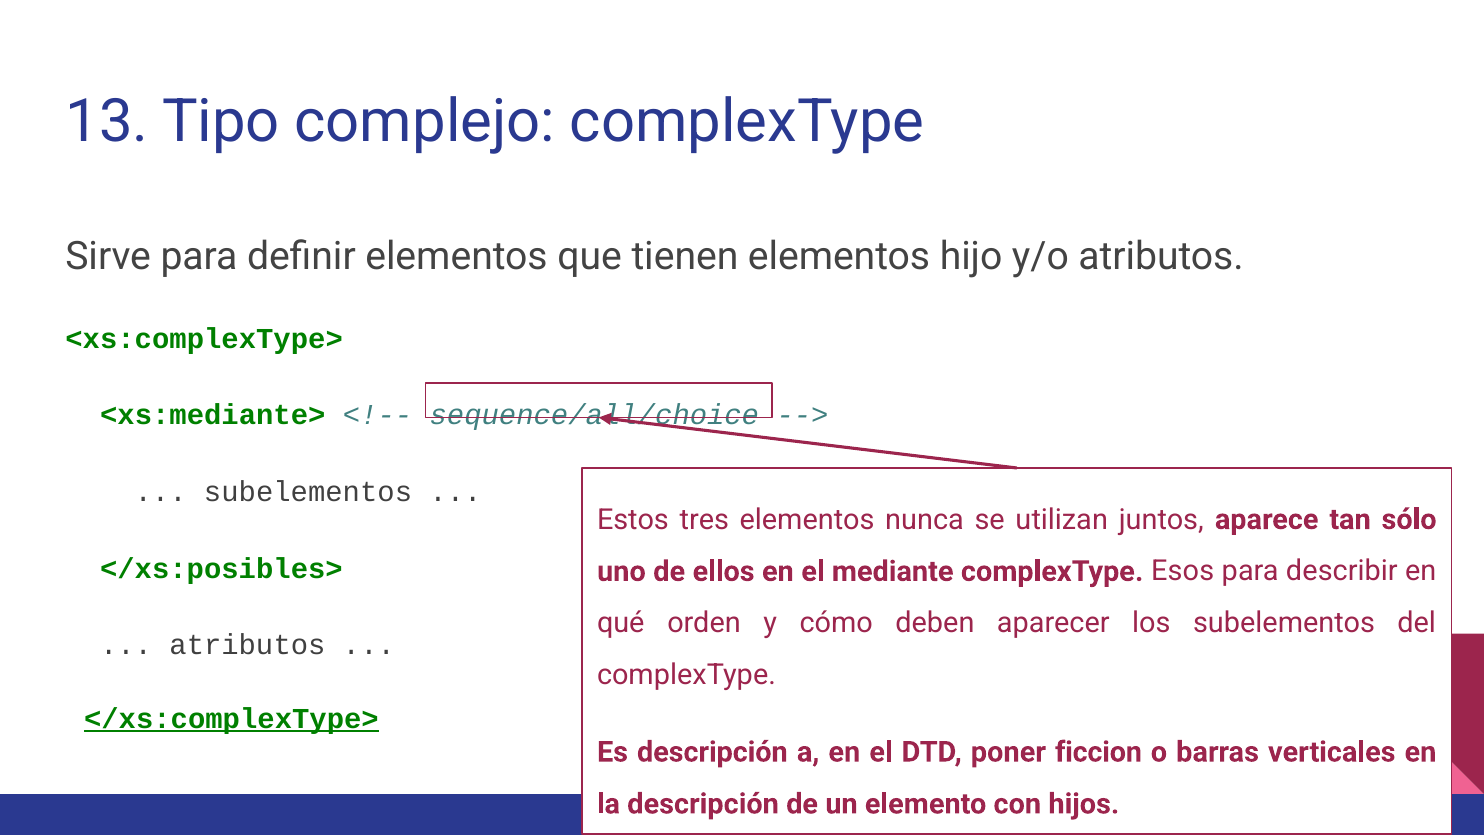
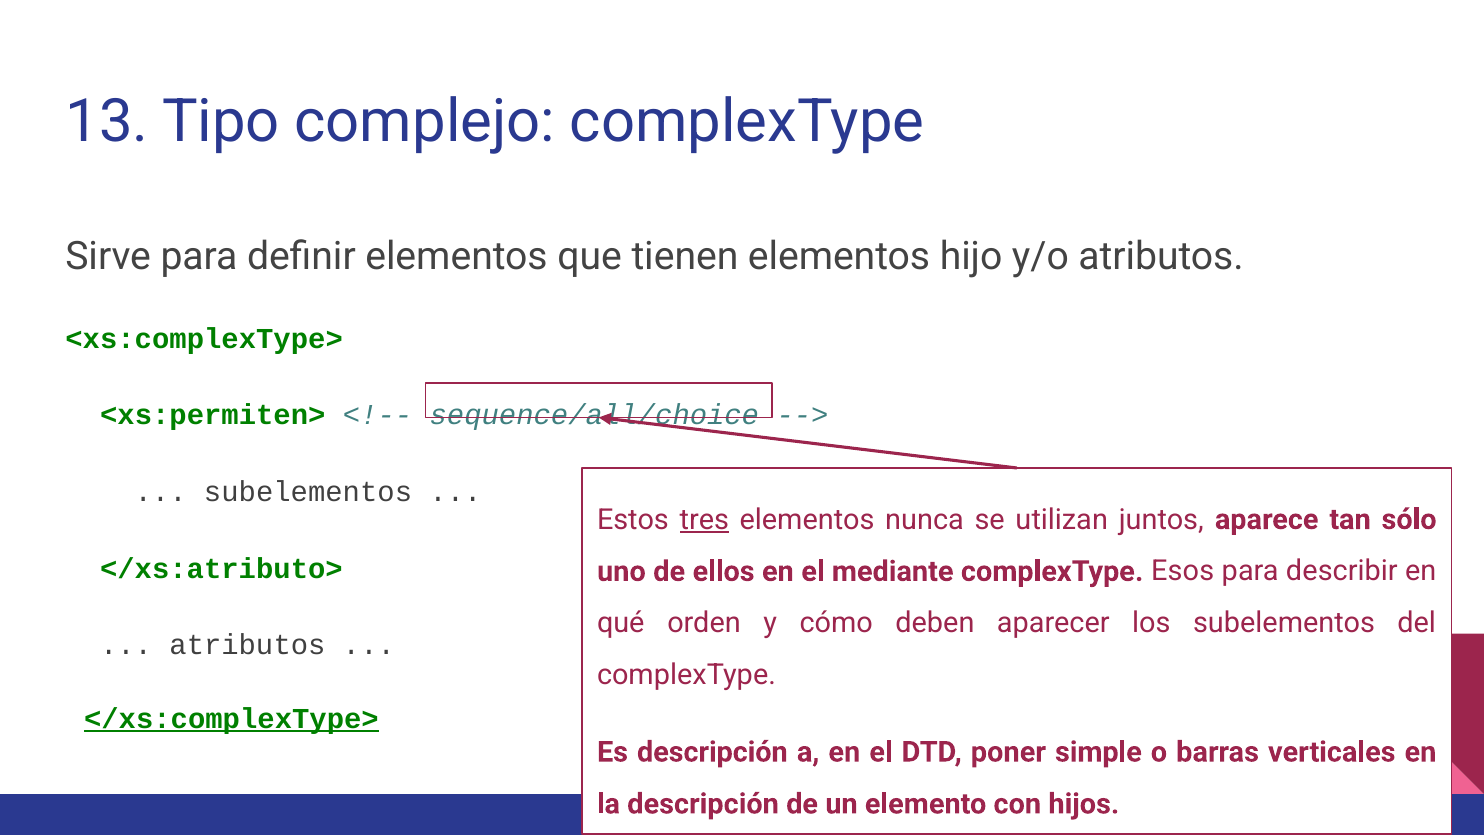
<xs:mediante>: <xs:mediante> -> <xs:permiten> (213, 415)
tres underline: none -> present (704, 519)
</xs:posibles>: </xs:posibles> -> </xs:atributo> (221, 568)
ficcion: ficcion -> simple (1098, 752)
